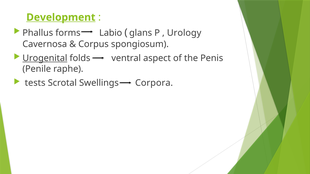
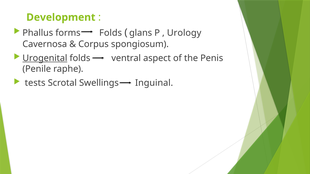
Development underline: present -> none (61, 17)
forms Labio: Labio -> Folds (111, 33)
Corpora: Corpora -> Inguinal (154, 83)
